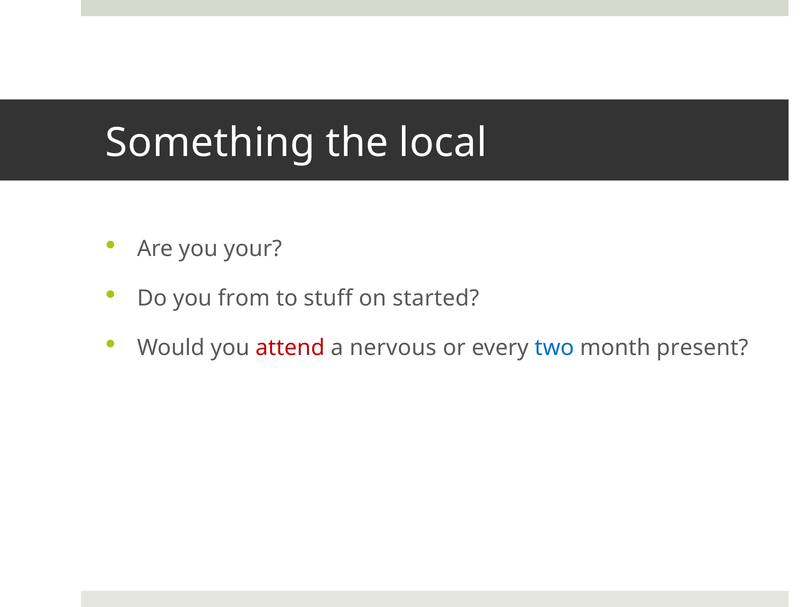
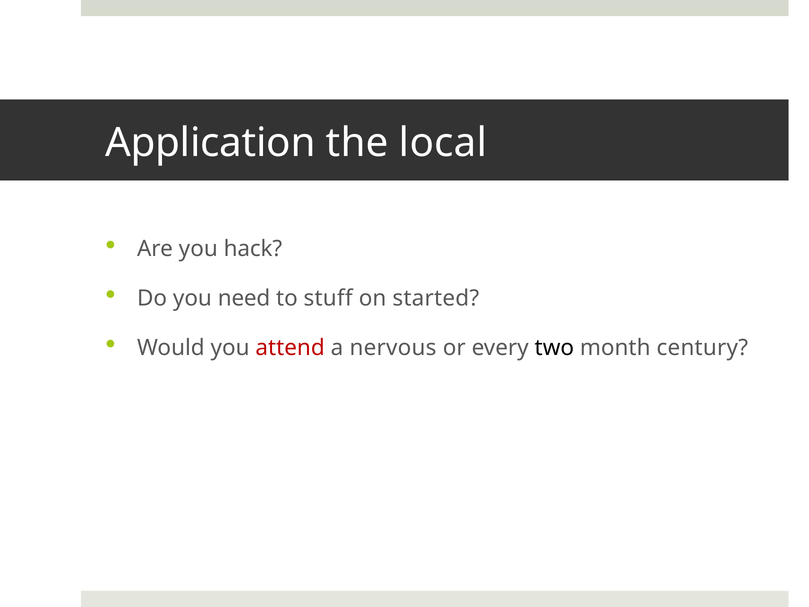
Something: Something -> Application (210, 143)
your: your -> hack (253, 249)
from: from -> need (244, 298)
two colour: blue -> black (554, 348)
present: present -> century (702, 348)
